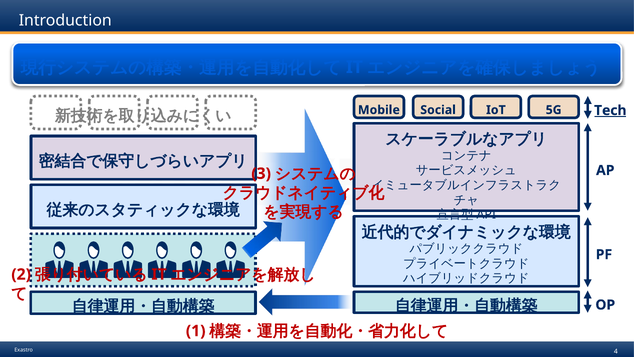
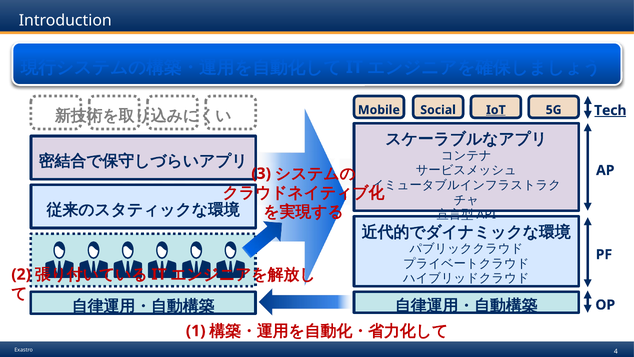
IoT underline: none -> present (496, 110)
